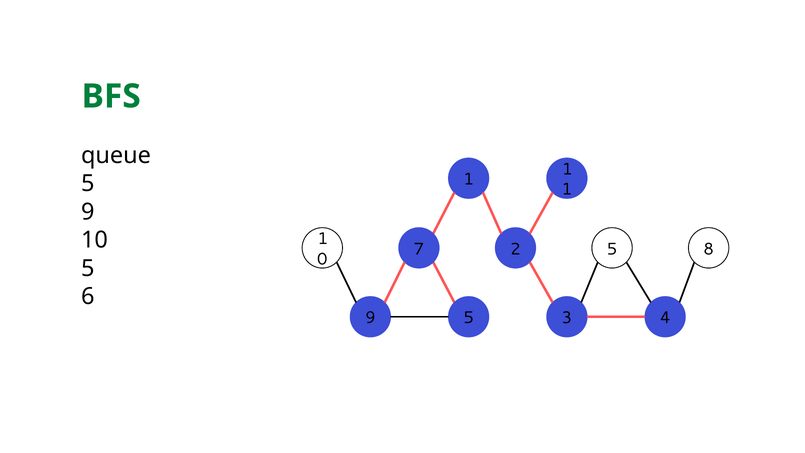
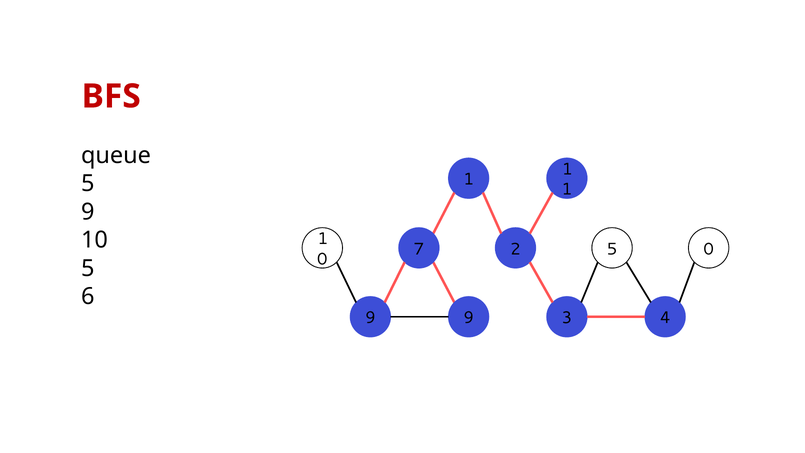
BFS colour: green -> red (111, 96)
5 8: 8 -> 0 (709, 249)
9 5: 5 -> 9 (469, 318)
